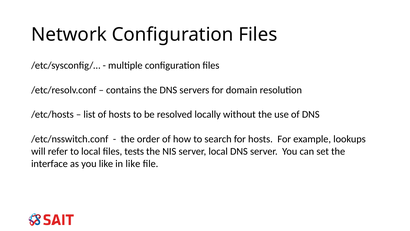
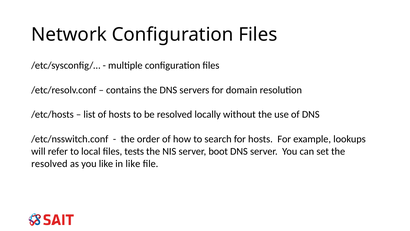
server local: local -> boot (218, 151)
interface: interface -> resolved (49, 164)
